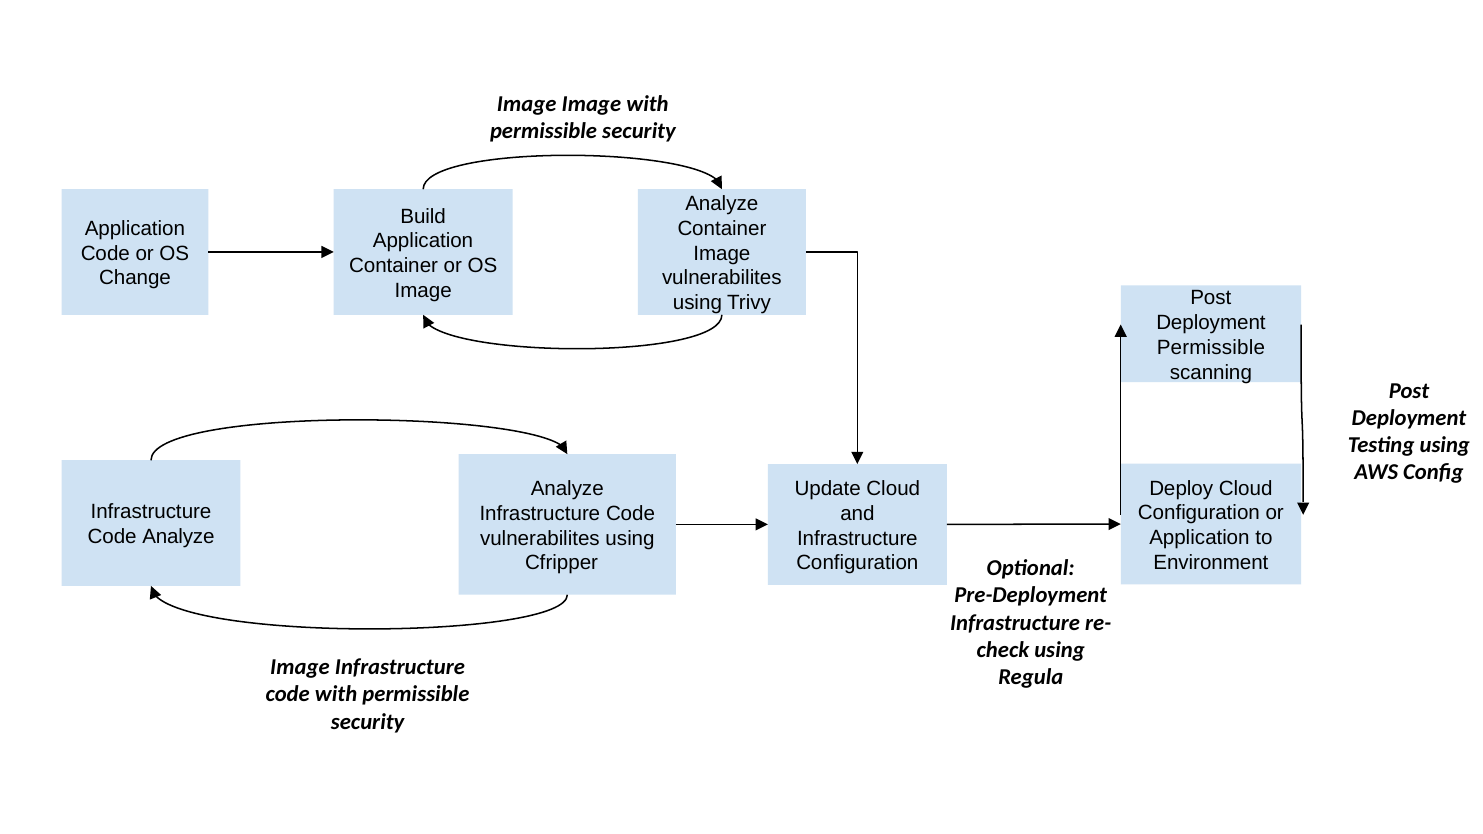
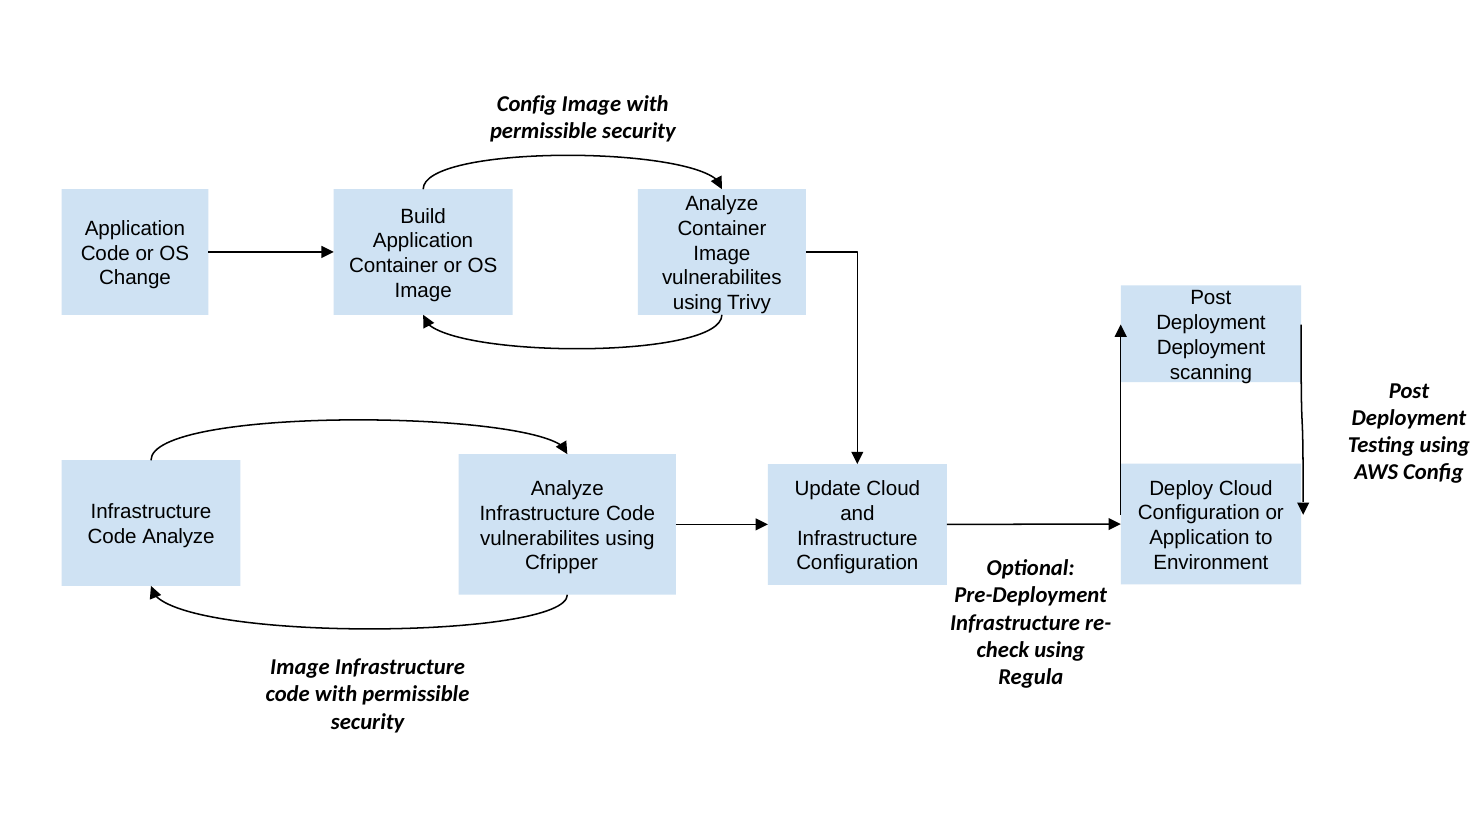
Image: Image -> Config (527, 104)
Permissible: Permissible -> Deployment (1211, 348)
